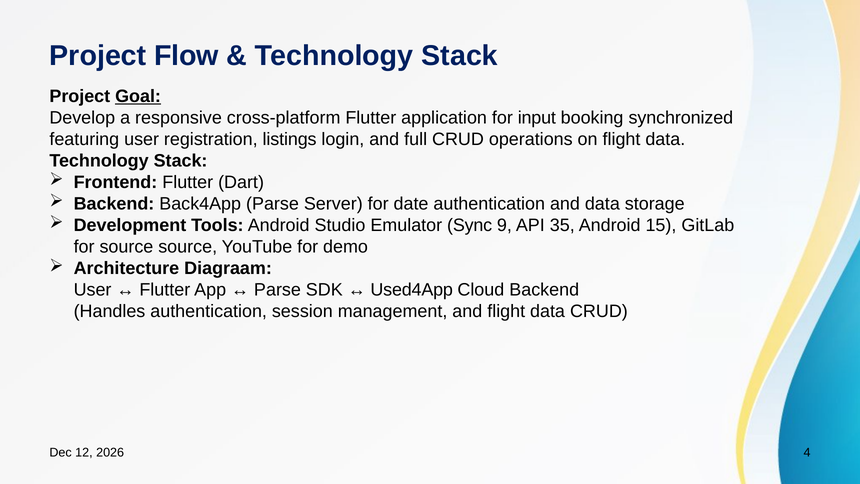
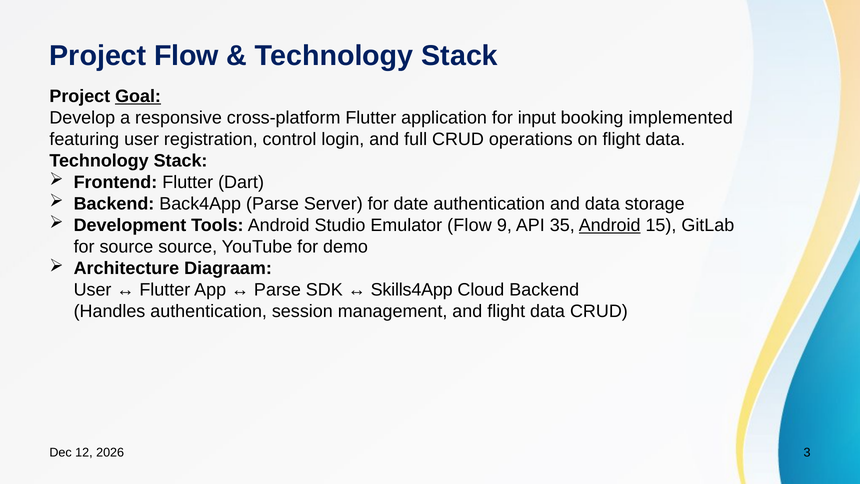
synchronized: synchronized -> implemented (681, 118)
listings: listings -> control (290, 139)
Emulator Sync: Sync -> Flow (469, 225)
Android underline: none -> present (610, 225)
Used4App: Used4App -> Skills4App (412, 290)
4: 4 -> 3 (807, 452)
